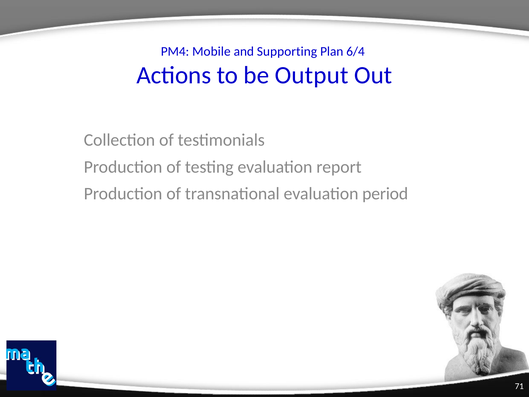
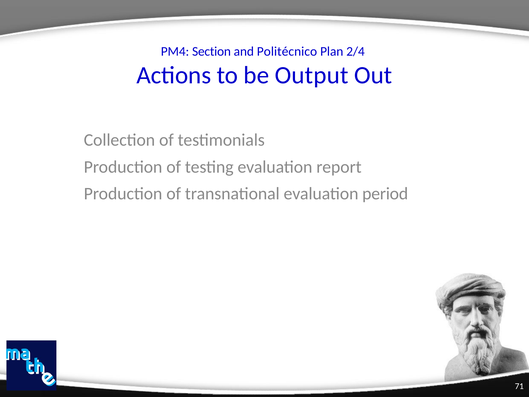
Mobile: Mobile -> Section (212, 52)
Supporting: Supporting -> Politécnico (287, 52)
6/4: 6/4 -> 2/4 (355, 52)
